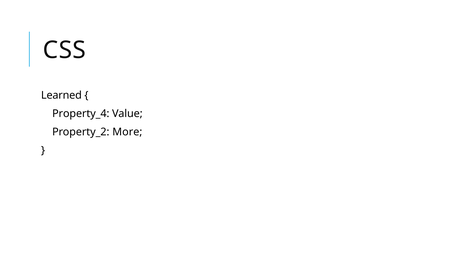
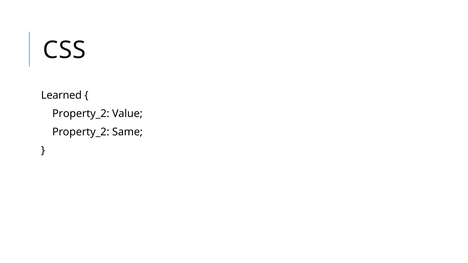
Property_4: Property_4 -> Property_2 (81, 114)
More: More -> Same (127, 132)
